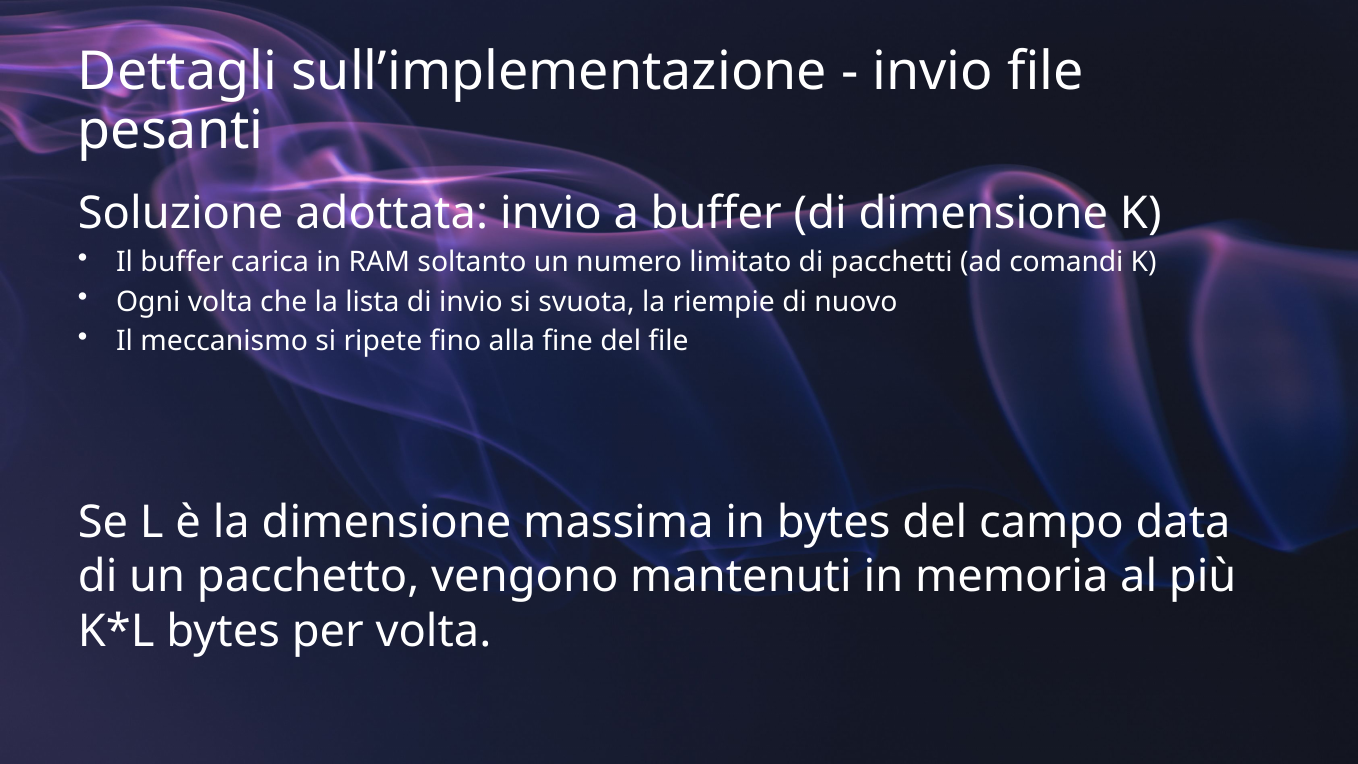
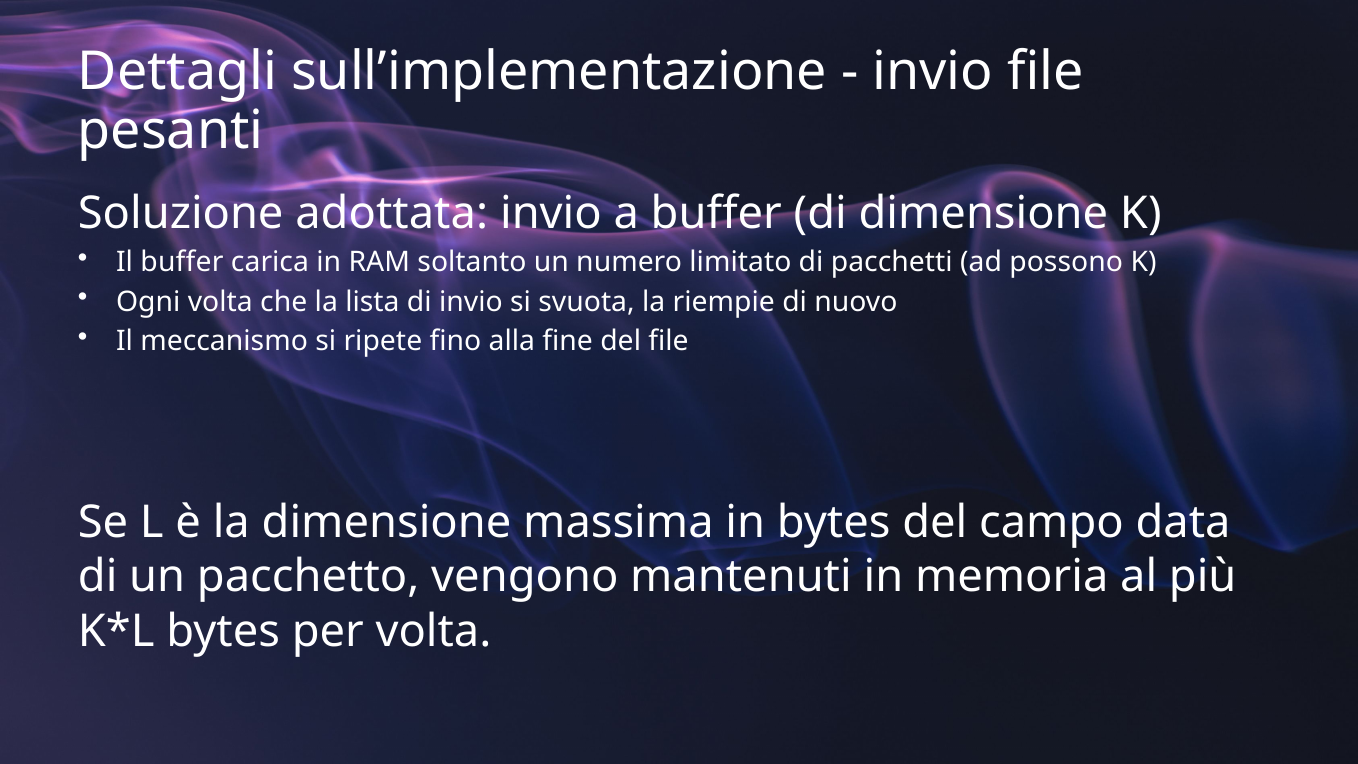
comandi: comandi -> possono (1066, 262)
